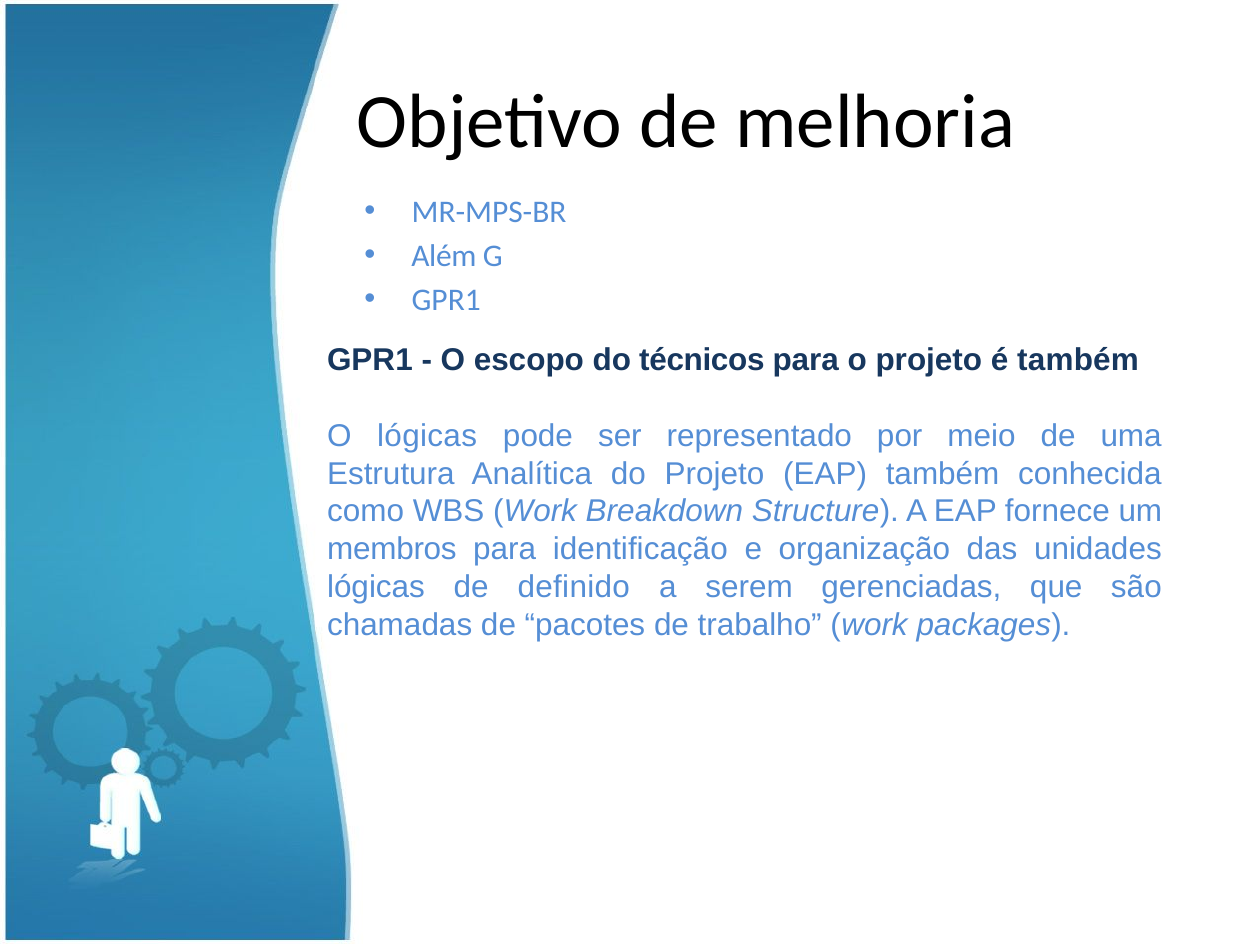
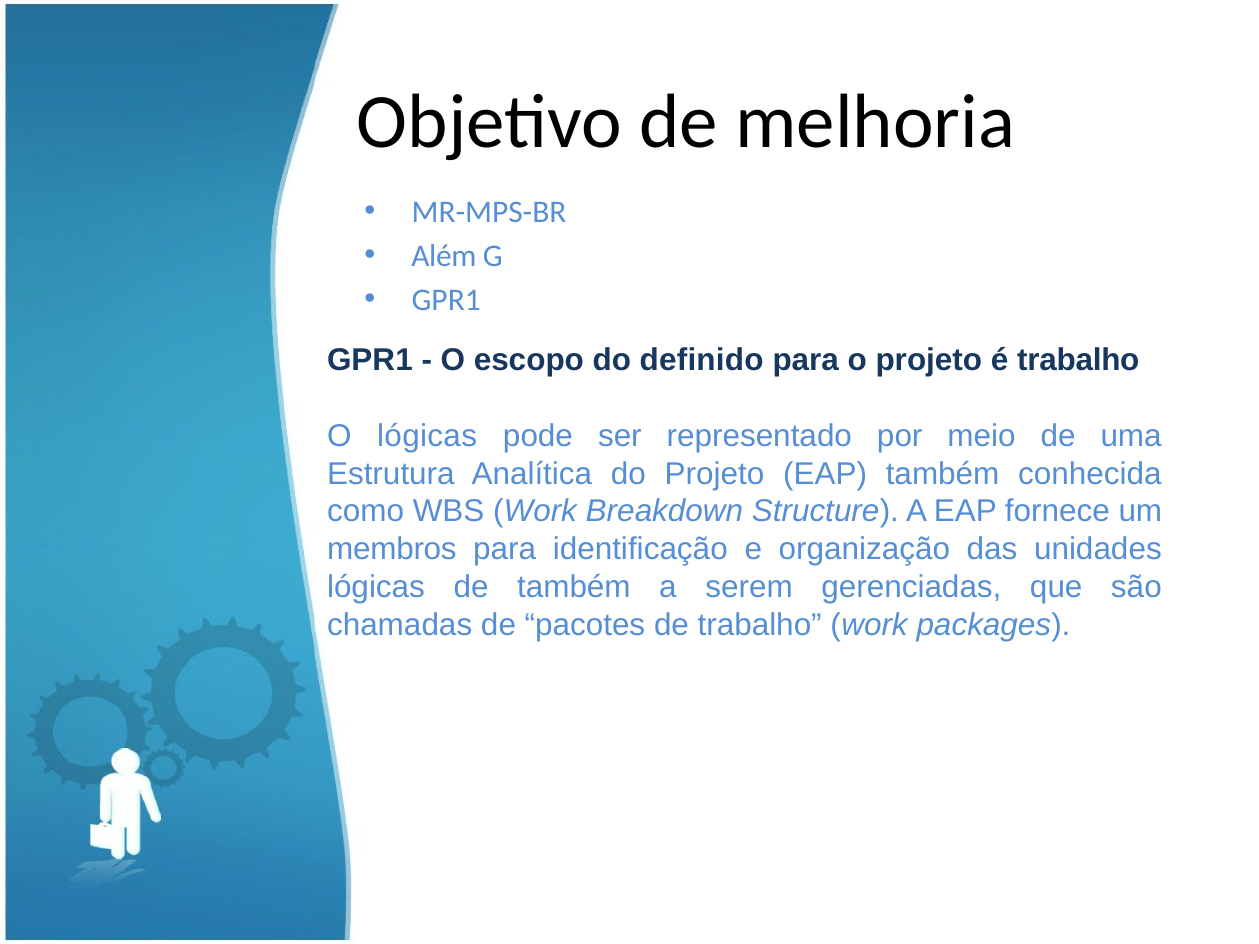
técnicos: técnicos -> definido (702, 361)
é também: também -> trabalho (1078, 361)
de definido: definido -> também (574, 587)
